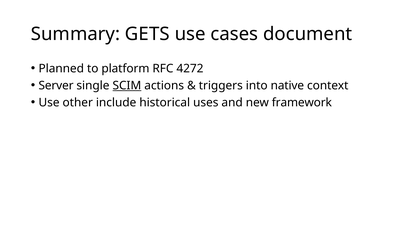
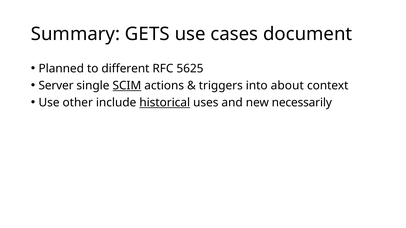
platform: platform -> different (125, 69)
4272: 4272 -> 5625 (190, 69)
native: native -> about (287, 86)
historical underline: none -> present (165, 103)
framework: framework -> necessarily (302, 103)
